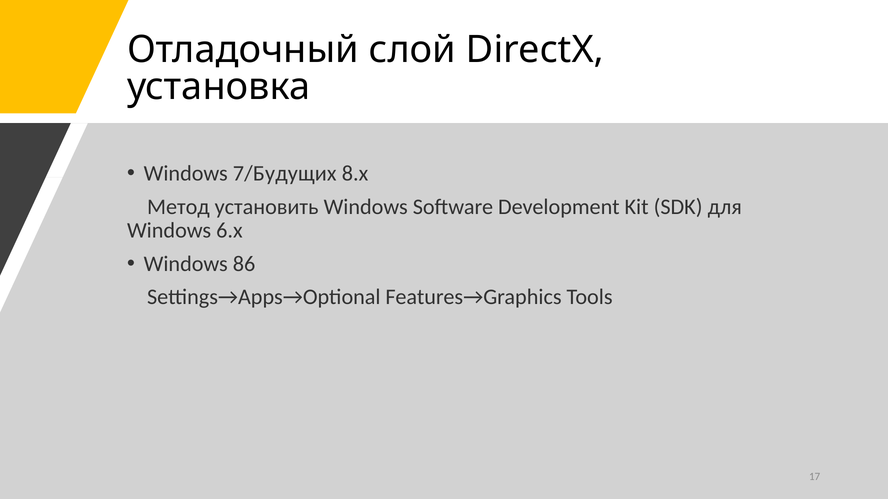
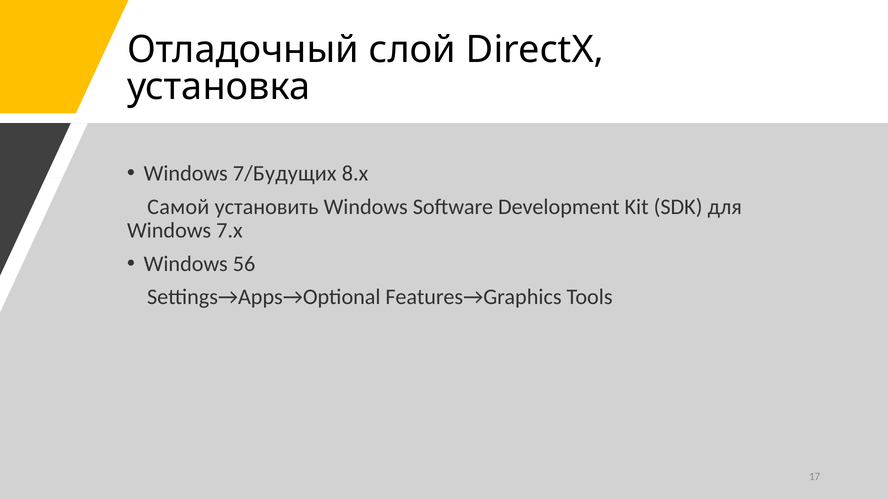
Метод: Метод -> Самой (178, 207)
6.x: 6.x -> 7.x (229, 231)
86: 86 -> 56 (244, 264)
